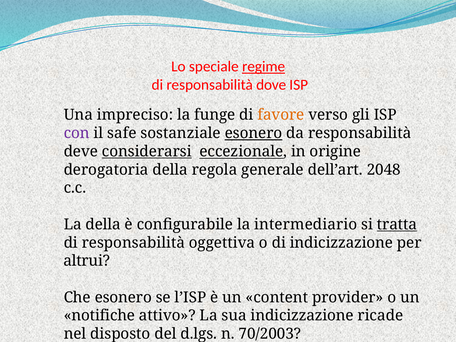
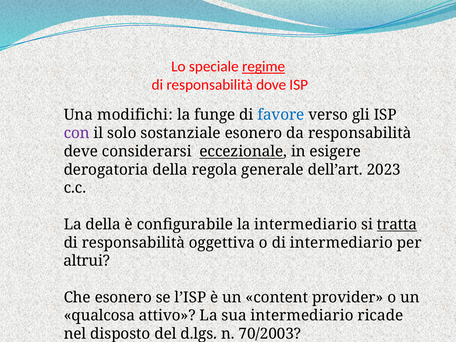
impreciso: impreciso -> modifichi (135, 115)
favore colour: orange -> blue (281, 115)
safe: safe -> solo (122, 133)
esonero underline: present -> none (254, 133)
considerarsi underline: present -> none (147, 151)
origine: origine -> esigere (335, 151)
2048: 2048 -> 2023 (384, 170)
di indicizzazione: indicizzazione -> intermediario (341, 243)
notifiche: notifiche -> qualcosa (99, 316)
sua indicizzazione: indicizzazione -> intermediario (302, 316)
